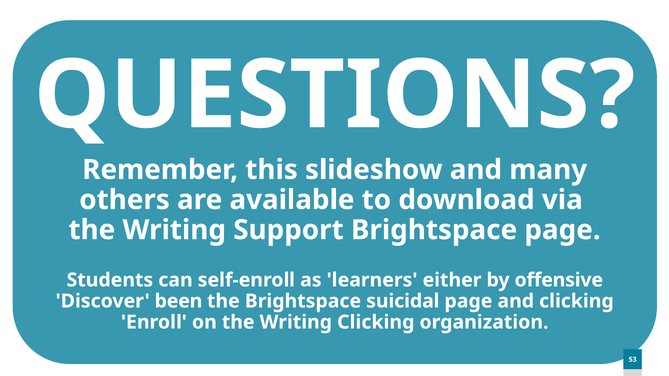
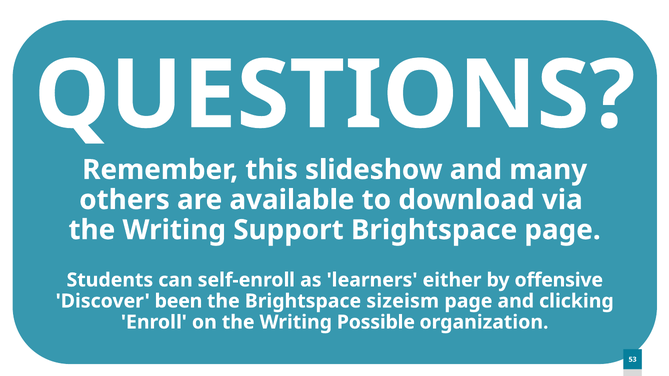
suicidal: suicidal -> sizeism (403, 301)
Writing Clicking: Clicking -> Possible (376, 322)
